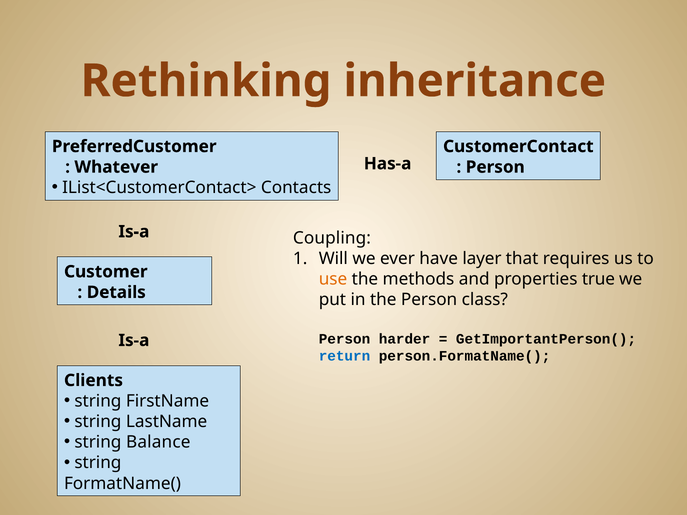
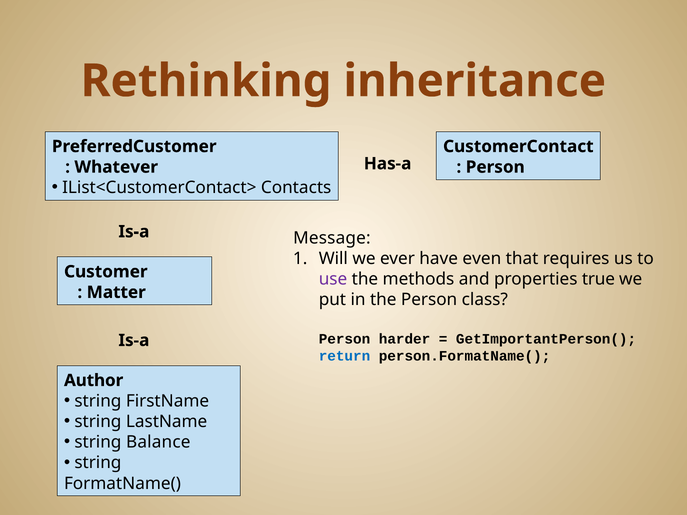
Coupling: Coupling -> Message (332, 238)
layer: layer -> even (482, 259)
use colour: orange -> purple (333, 279)
Details: Details -> Matter (116, 292)
Clients: Clients -> Author (94, 381)
